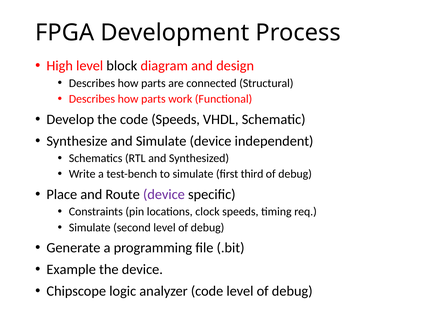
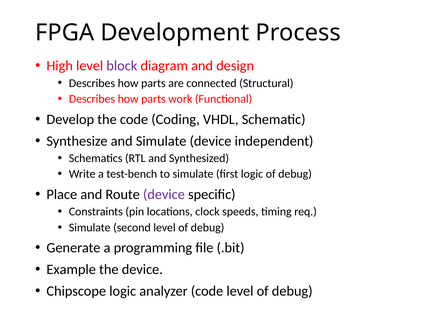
block colour: black -> purple (122, 66)
code Speeds: Speeds -> Coding (176, 119)
first third: third -> logic (252, 174)
